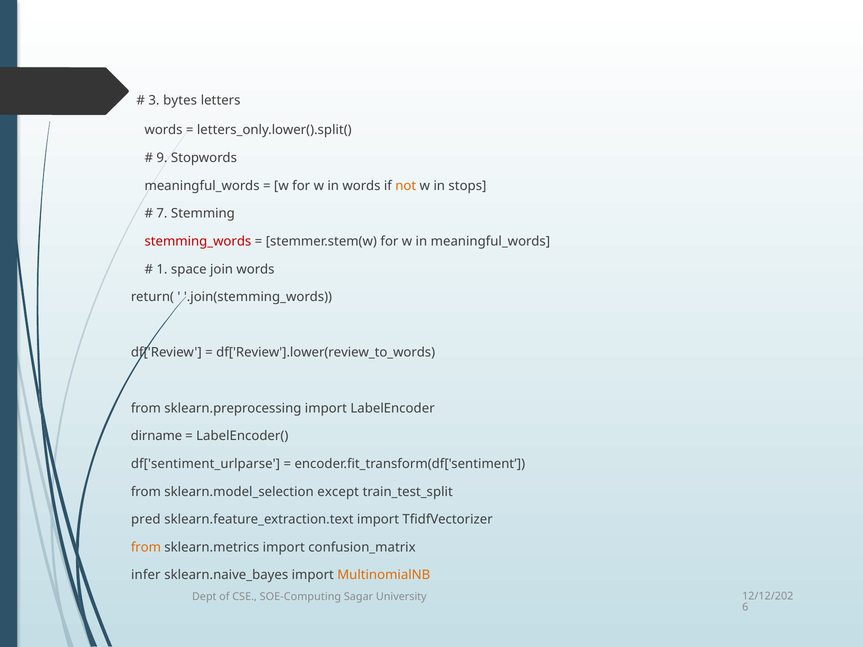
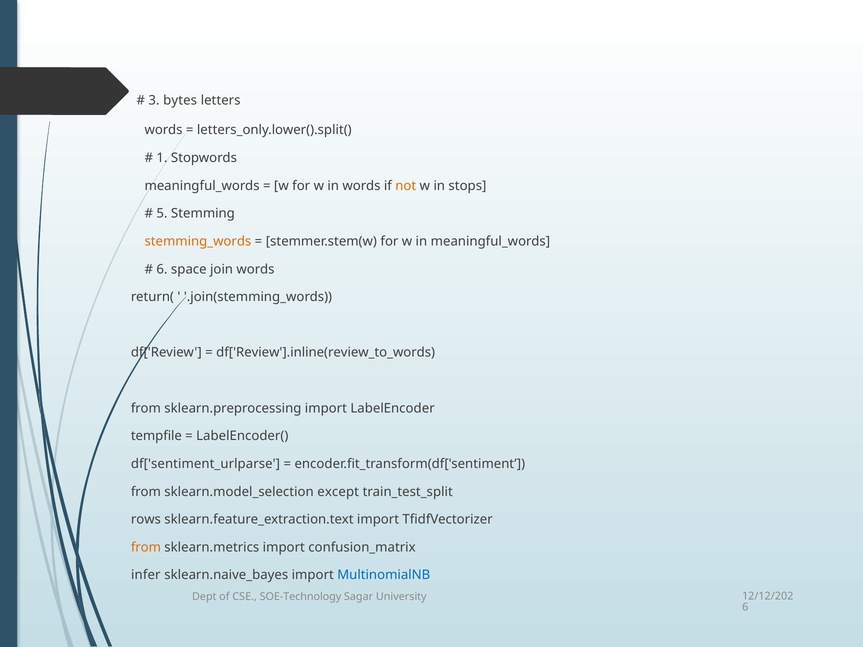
9: 9 -> 1 (162, 158)
7: 7 -> 5 (162, 214)
stemming_words colour: red -> orange (198, 241)
1: 1 -> 6 (162, 269)
df['Review'].lower(review_to_words: df['Review'].lower(review_to_words -> df['Review'].inline(review_to_words (326, 353)
dirname: dirname -> tempfile (156, 436)
pred: pred -> rows (146, 520)
MultinomialNB colour: orange -> blue (384, 575)
SOE-Computing: SOE-Computing -> SOE-Technology (300, 597)
